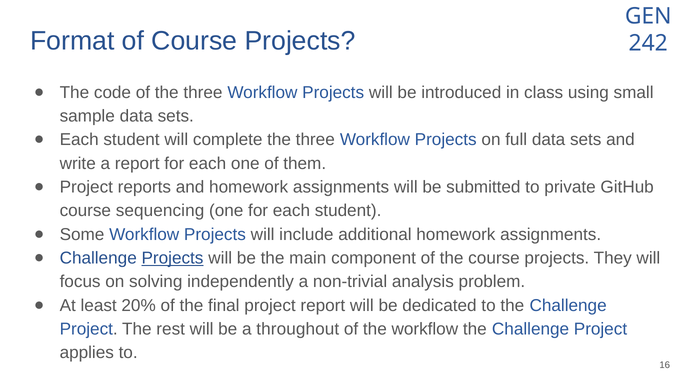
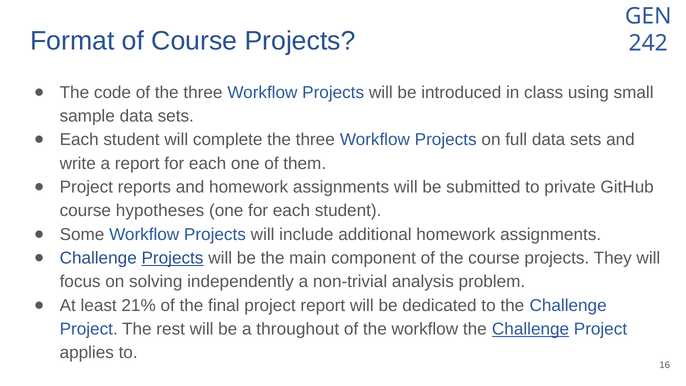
sequencing: sequencing -> hypotheses (160, 211)
20%: 20% -> 21% (139, 305)
Challenge underline: none -> present (531, 329)
